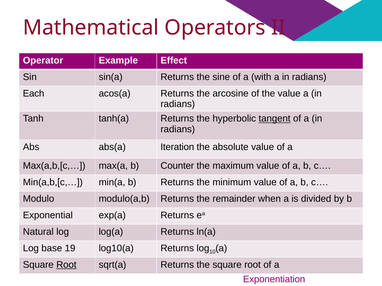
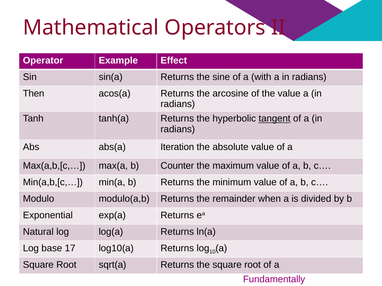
Each: Each -> Then (34, 94)
19: 19 -> 17 (70, 249)
Root underline: present -> none (66, 265)
Exponentiation: Exponentiation -> Fundamentally (274, 280)
